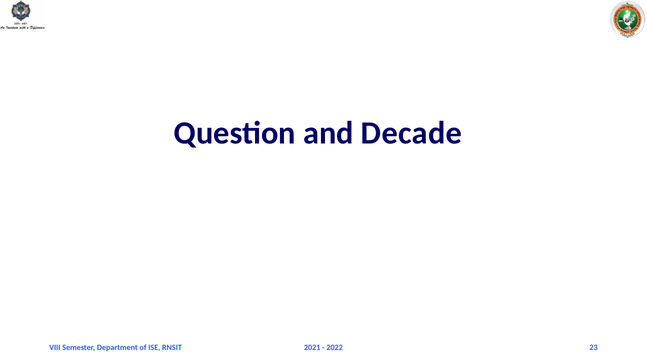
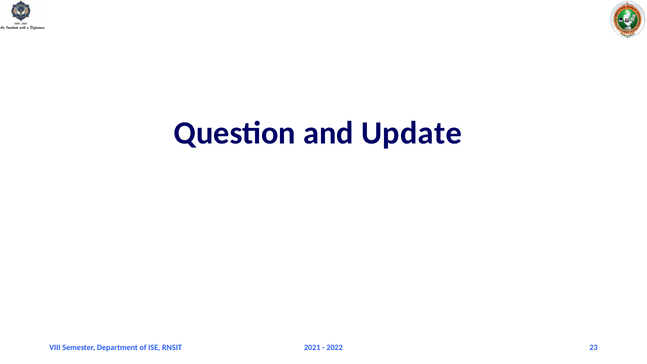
Decade: Decade -> Update (411, 133)
